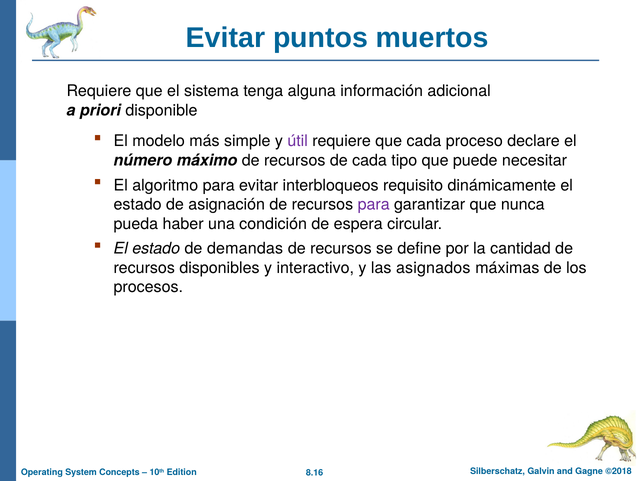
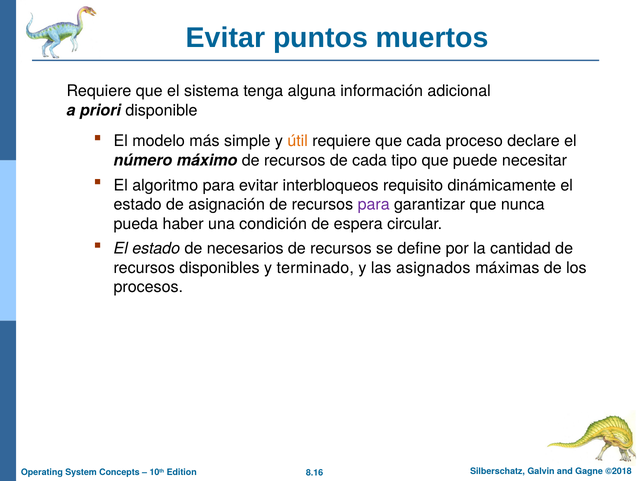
útil colour: purple -> orange (298, 141)
demandas: demandas -> necesarios (245, 249)
interactivo: interactivo -> terminado (315, 268)
